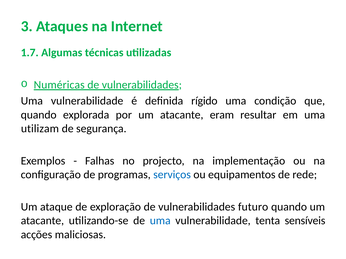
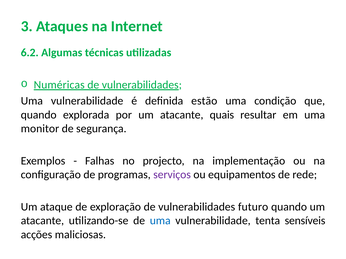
1.7: 1.7 -> 6.2 (30, 53)
rígido: rígido -> estão (204, 101)
eram: eram -> quais (222, 115)
utilizam: utilizam -> monitor (40, 129)
serviços colour: blue -> purple (172, 175)
